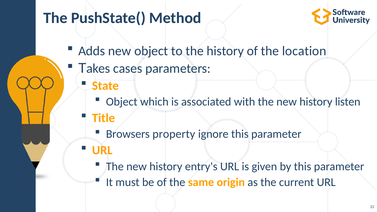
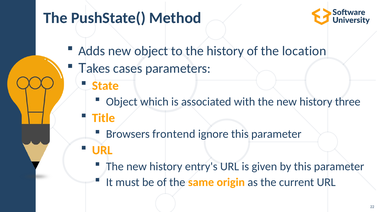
listen: listen -> three (348, 102)
property: property -> frontend (174, 134)
